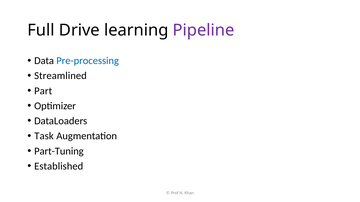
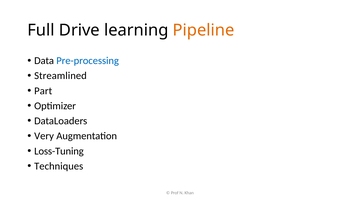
Pipeline colour: purple -> orange (204, 30)
Task: Task -> Very (44, 136)
Part-Tuning: Part-Tuning -> Loss-Tuning (59, 151)
Established: Established -> Techniques (59, 167)
